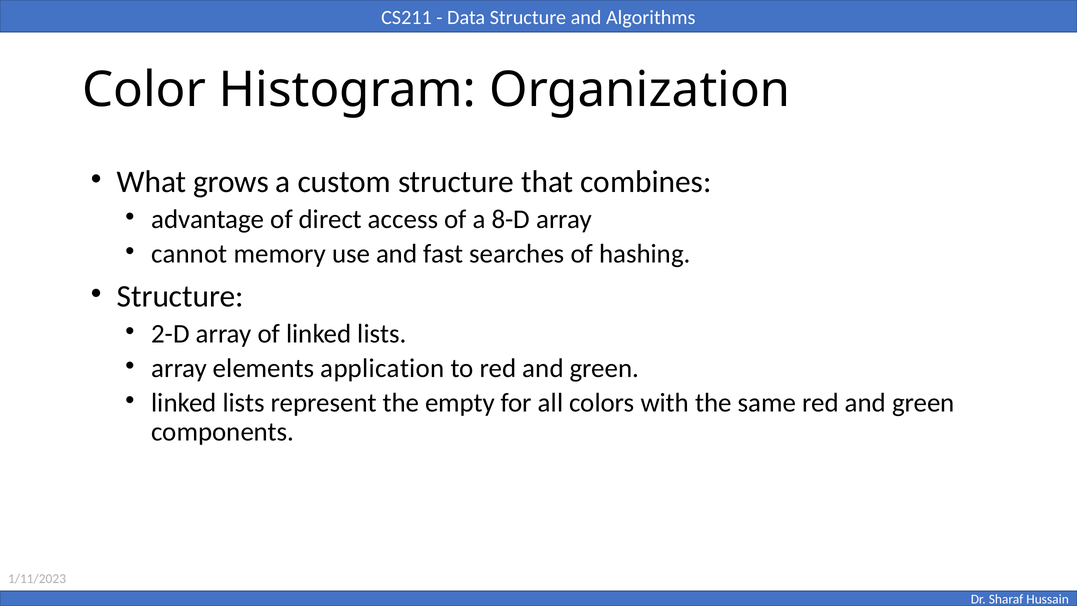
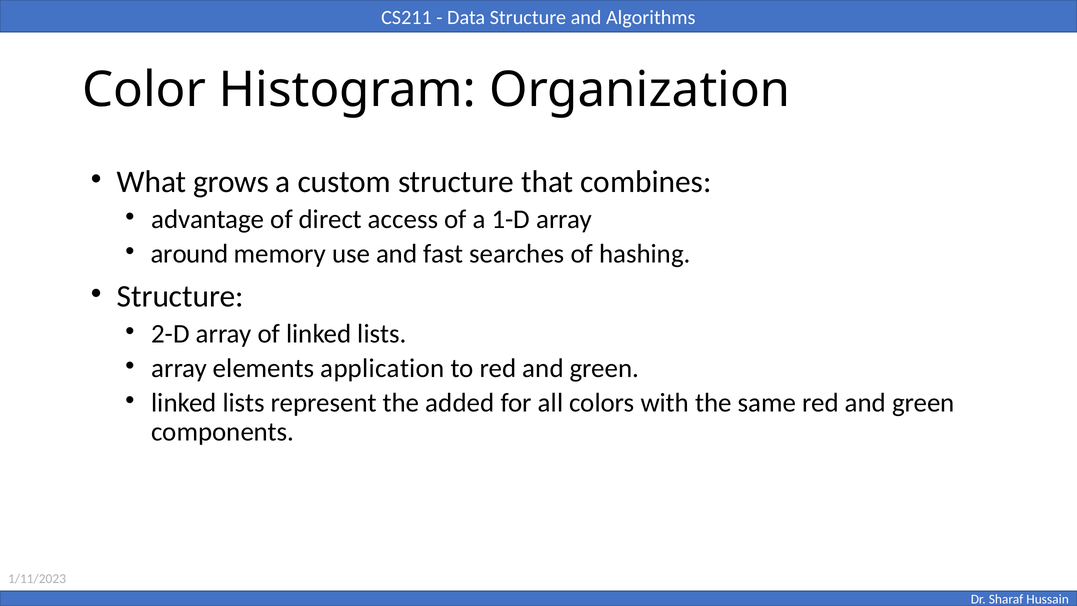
8-D: 8-D -> 1-D (511, 219)
cannot: cannot -> around (190, 254)
empty: empty -> added (460, 403)
